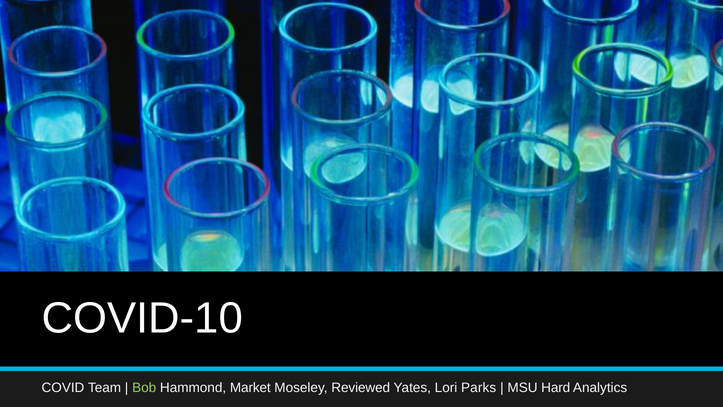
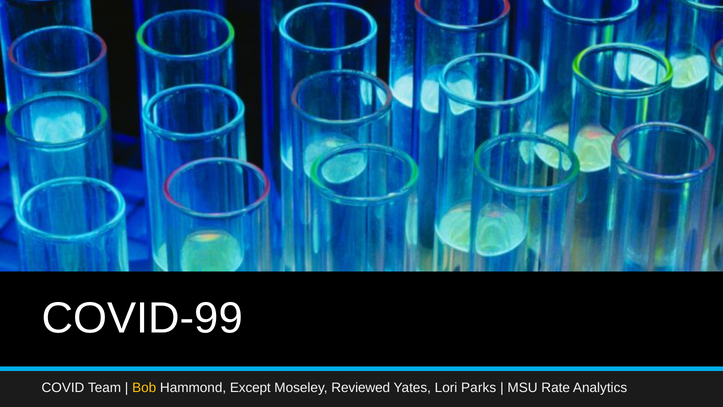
COVID-10: COVID-10 -> COVID-99 (142, 318)
Bob colour: light green -> yellow (144, 387)
Market: Market -> Except (250, 387)
Hard: Hard -> Rate (556, 387)
